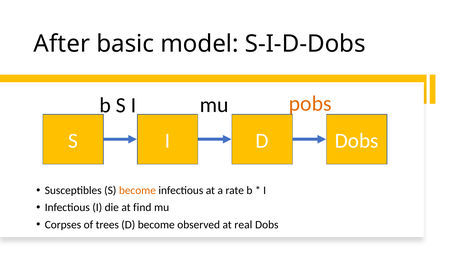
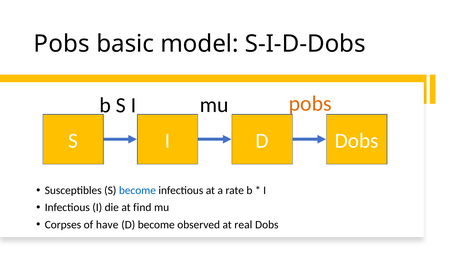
After: After -> Pobs (62, 44)
become colour: orange -> blue (137, 190)
trees: trees -> have (107, 224)
